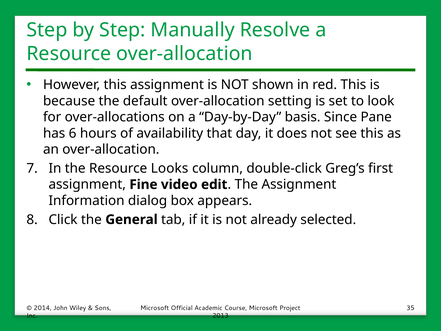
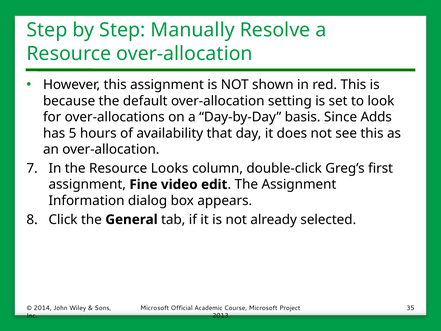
Pane: Pane -> Adds (376, 117)
6: 6 -> 5 (73, 133)
